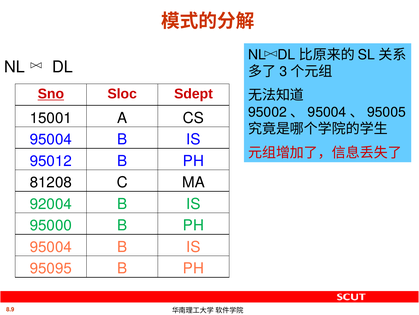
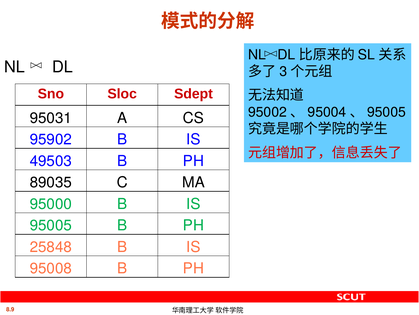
Sno underline: present -> none (51, 94)
15001: 15001 -> 95031 (51, 118)
95004: 95004 -> 95902 (51, 139)
95012: 95012 -> 49503 (51, 161)
81208: 81208 -> 89035 (51, 182)
92004: 92004 -> 95000 (51, 204)
95000: 95000 -> 95005 (51, 225)
95004: 95004 -> 25848 (51, 246)
95095: 95095 -> 95008 (51, 268)
